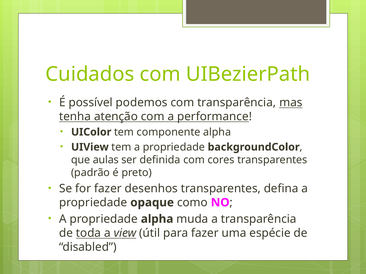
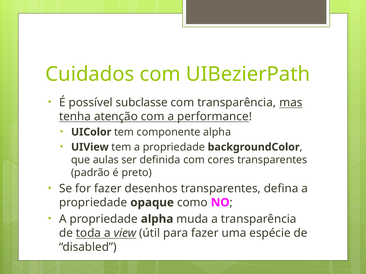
podemos: podemos -> subclasse (142, 103)
